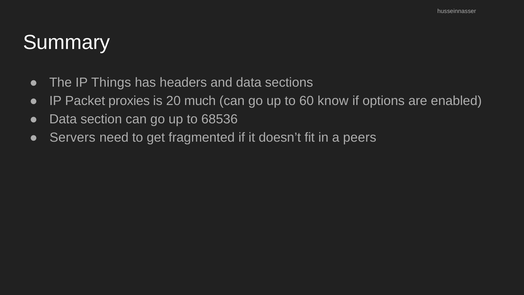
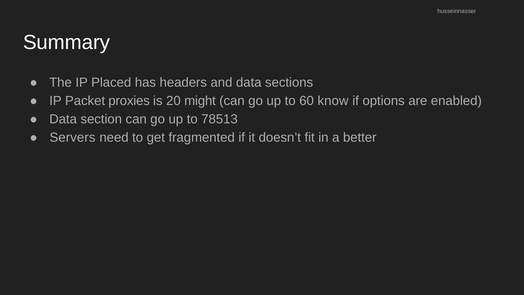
Things: Things -> Placed (111, 82)
much: much -> might (200, 101)
68536: 68536 -> 78513 (219, 119)
peers: peers -> better (360, 137)
